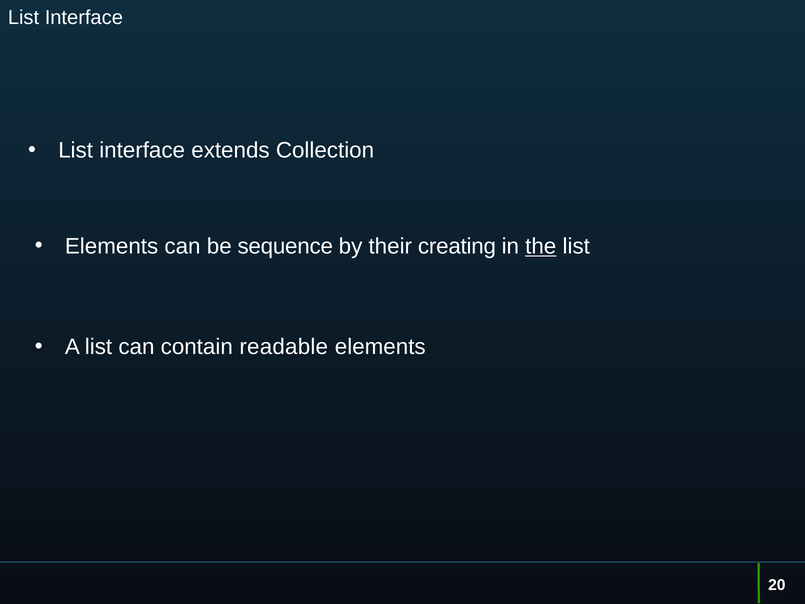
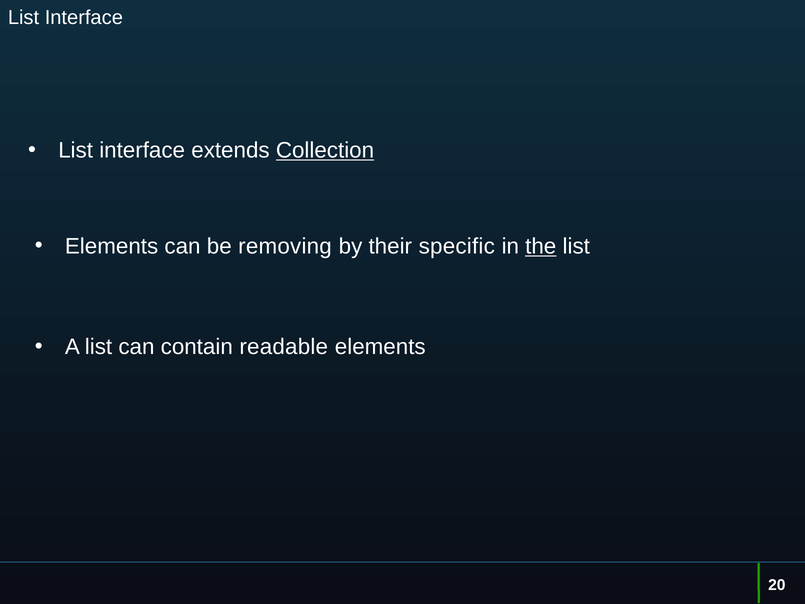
Collection underline: none -> present (325, 150)
sequence: sequence -> removing (285, 246)
creating: creating -> specific (457, 246)
